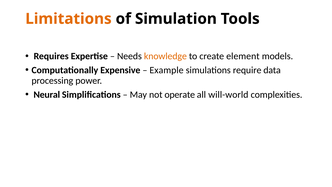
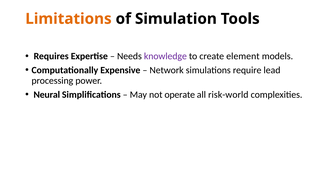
knowledge colour: orange -> purple (165, 56)
Example: Example -> Network (167, 70)
data: data -> lead (272, 70)
will-world: will-world -> risk-world (228, 94)
